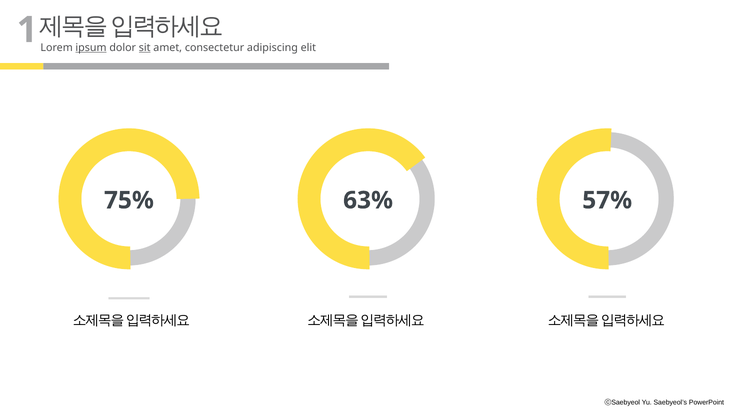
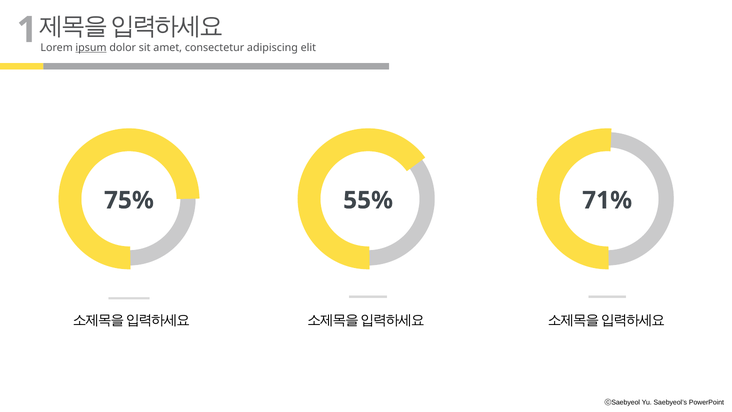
sit underline: present -> none (145, 48)
63%: 63% -> 55% (368, 200)
57%: 57% -> 71% (607, 200)
